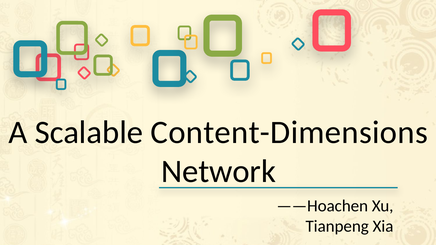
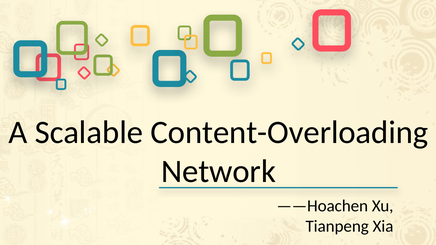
Content-Dimensions: Content-Dimensions -> Content-Overloading (289, 132)
